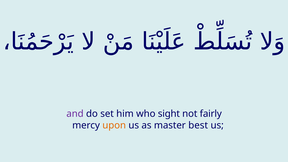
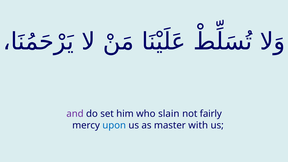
sight: sight -> slain (169, 114)
upon colour: orange -> blue (114, 125)
best: best -> with (198, 125)
